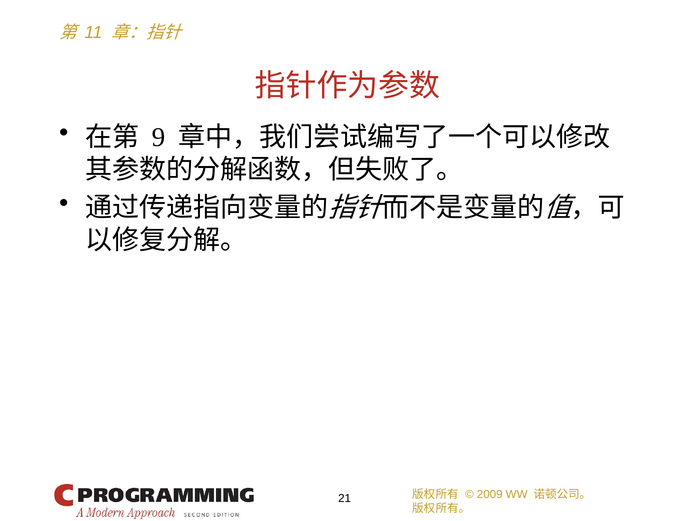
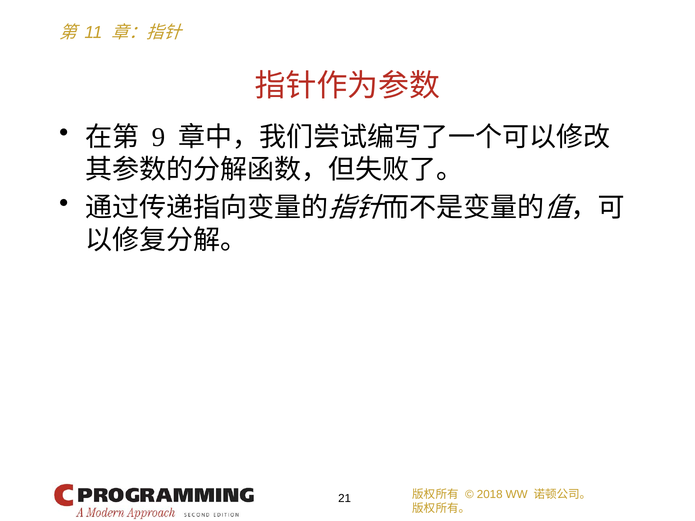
2009: 2009 -> 2018 (490, 495)
